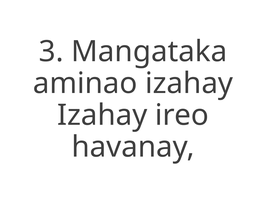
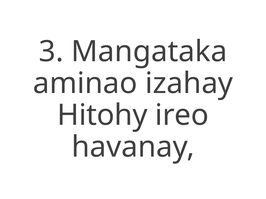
Izahay: Izahay -> Hitohy (102, 116)
